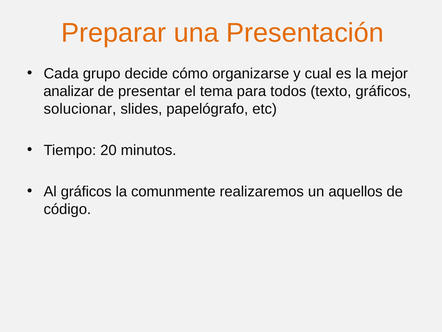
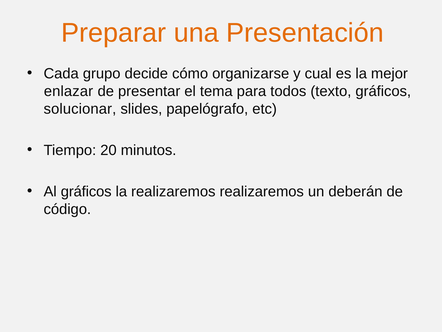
analizar: analizar -> enlazar (68, 91)
la comunmente: comunmente -> realizaremos (173, 191)
aquellos: aquellos -> deberán (355, 191)
